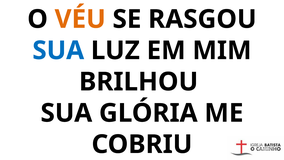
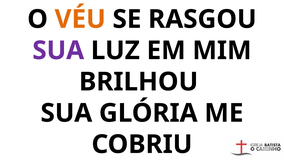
SUA colour: blue -> purple (58, 50)
